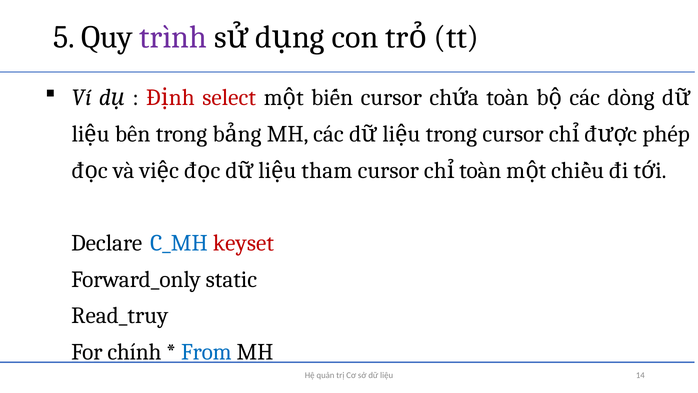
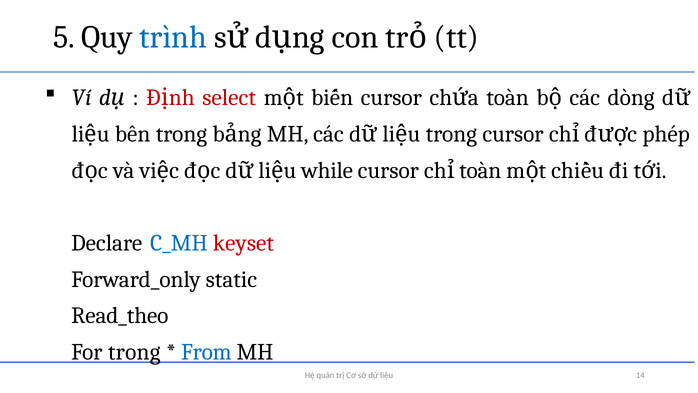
trình colour: purple -> blue (173, 37)
tham: tham -> while (327, 170)
Read_truy: Read_truy -> Read_theo (120, 315)
For chính: chính -> trong (134, 352)
